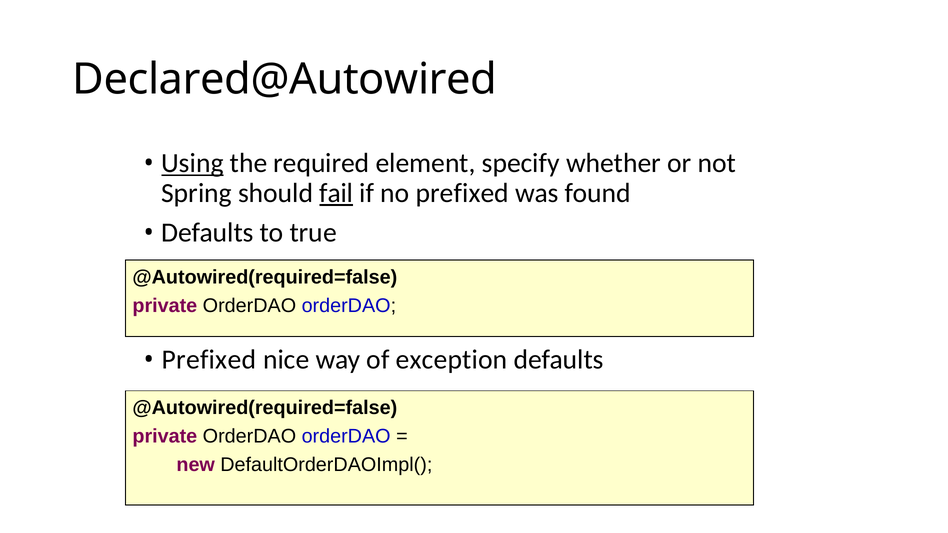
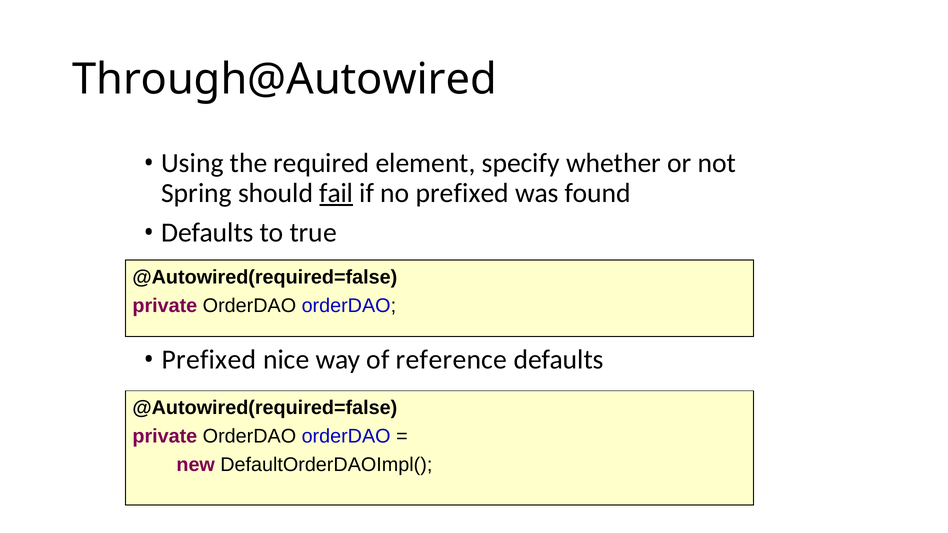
Declared@Autowired: Declared@Autowired -> Through@Autowired (285, 80)
Using underline: present -> none (192, 163)
exception: exception -> reference (452, 360)
